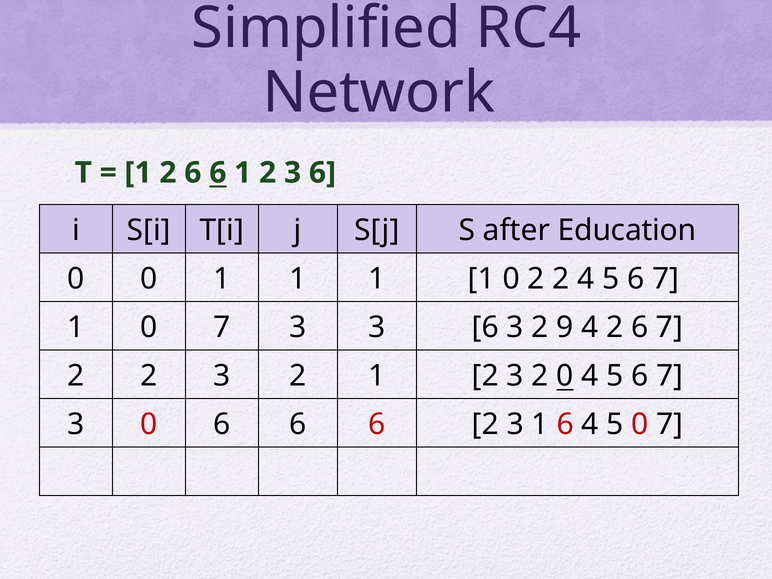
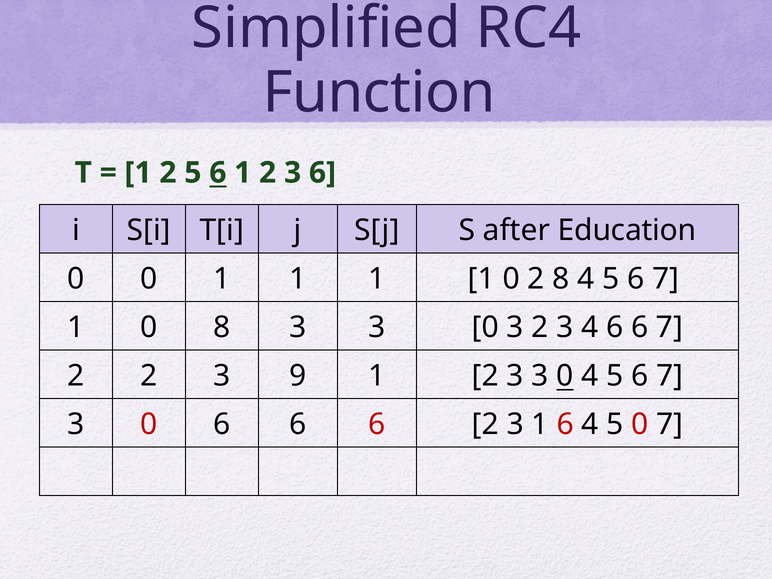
Network: Network -> Function (379, 93)
1 2 6: 6 -> 5 (193, 173)
0 2 2: 2 -> 8 (561, 279)
1 0 7: 7 -> 8 (222, 327)
6: 6 -> 0 (485, 327)
3 2 9: 9 -> 3 (565, 327)
4 2: 2 -> 6 (615, 327)
2 2 3 2: 2 -> 9 (298, 376)
1 2 3 2: 2 -> 3 (540, 376)
